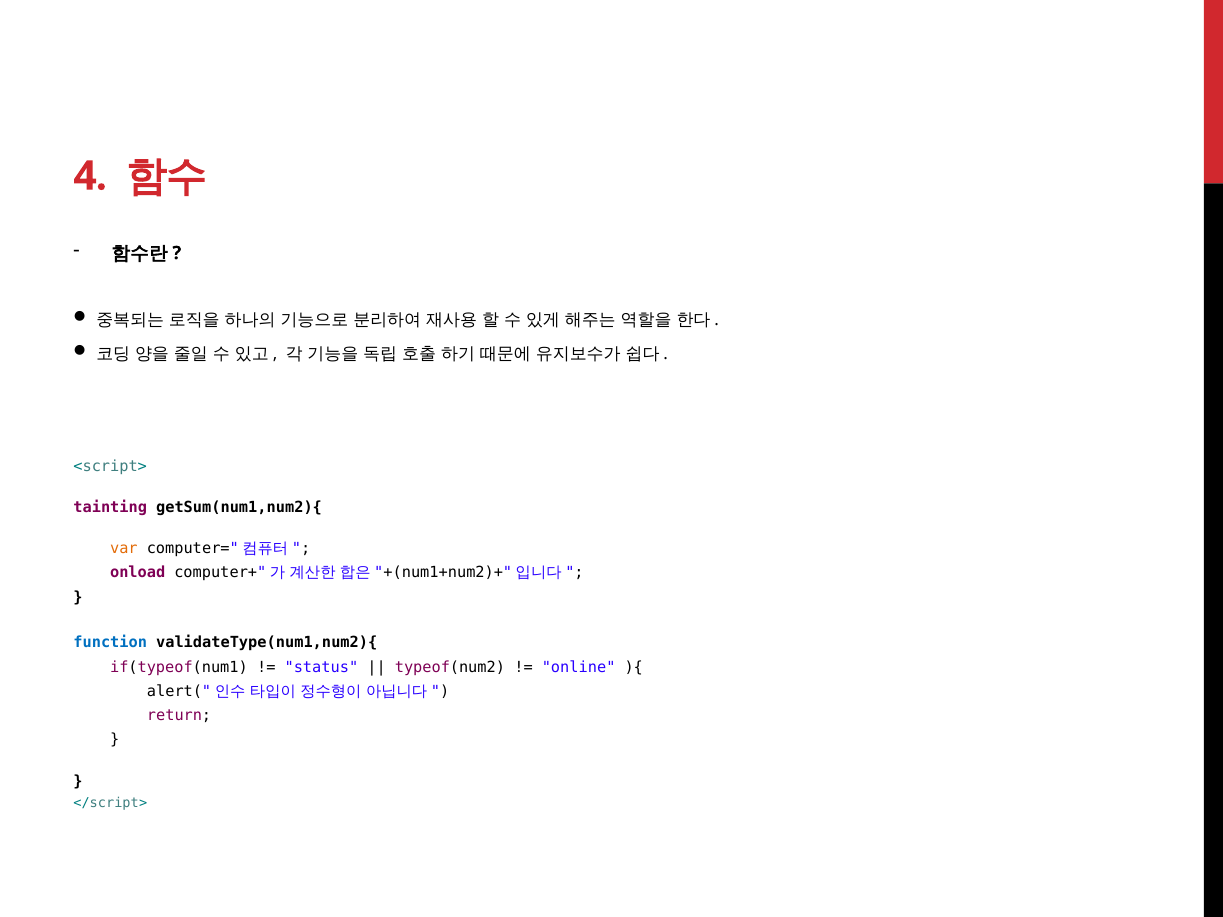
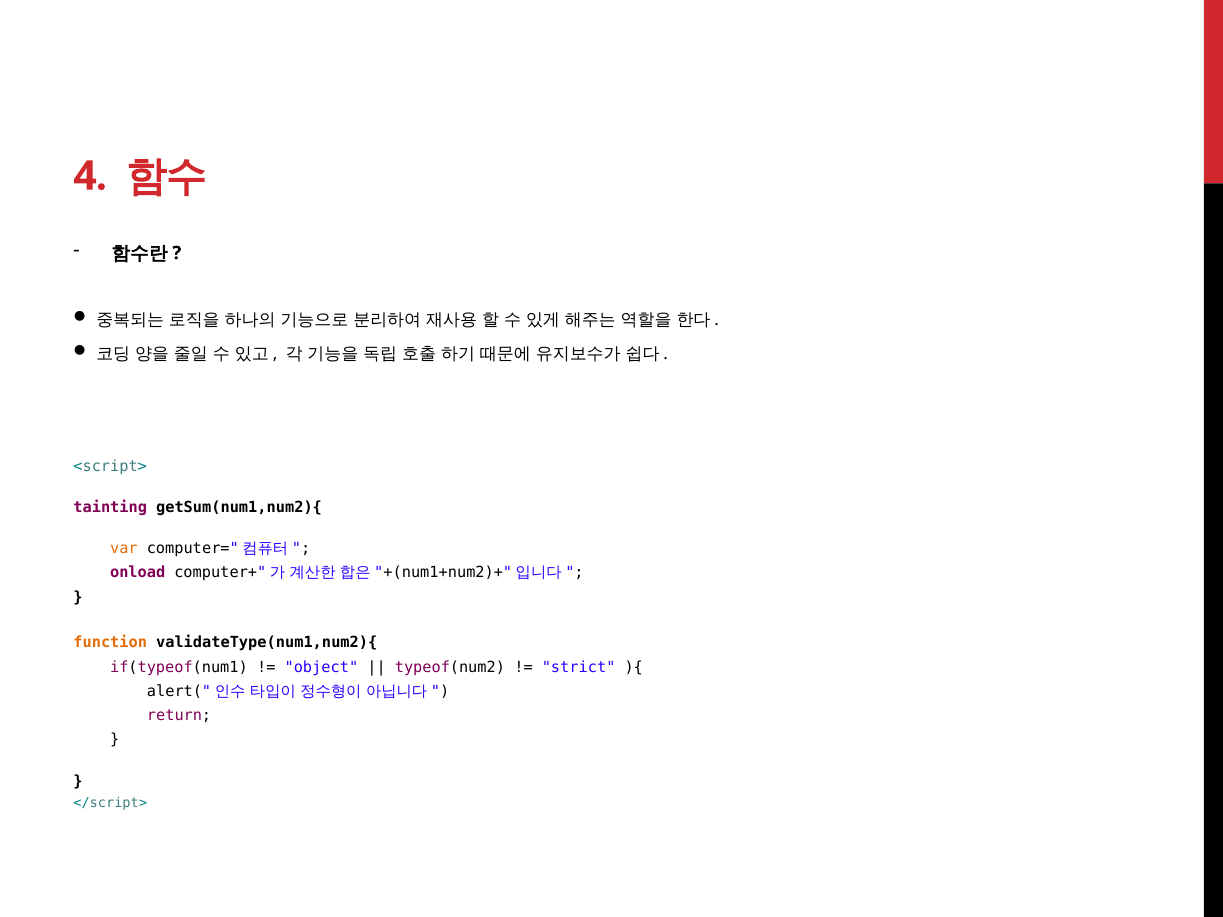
function colour: blue -> orange (110, 643)
status: status -> object (321, 667)
online: online -> strict (579, 667)
